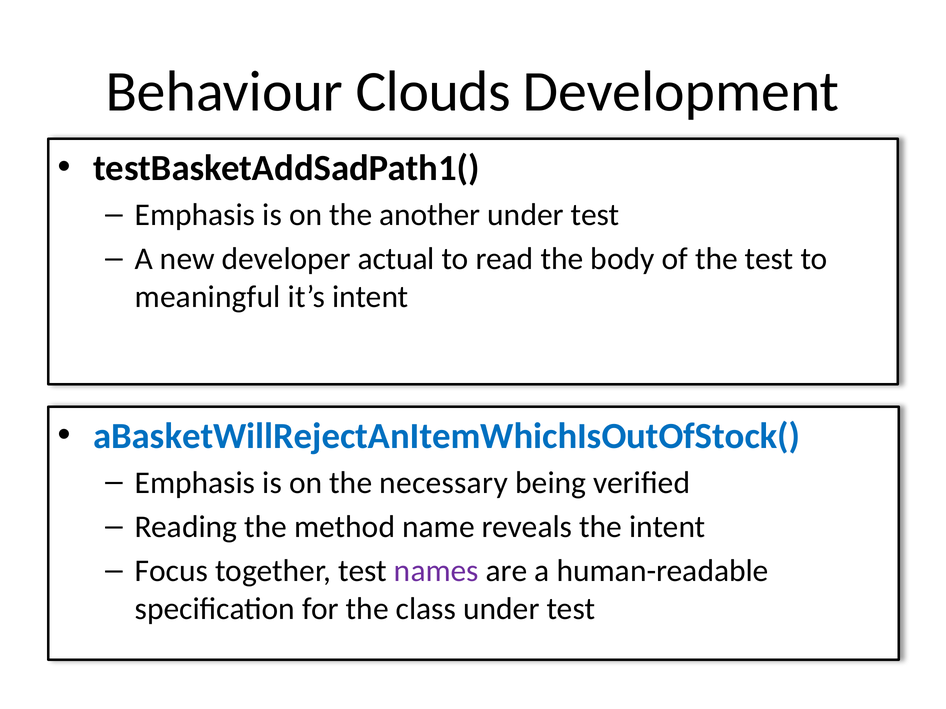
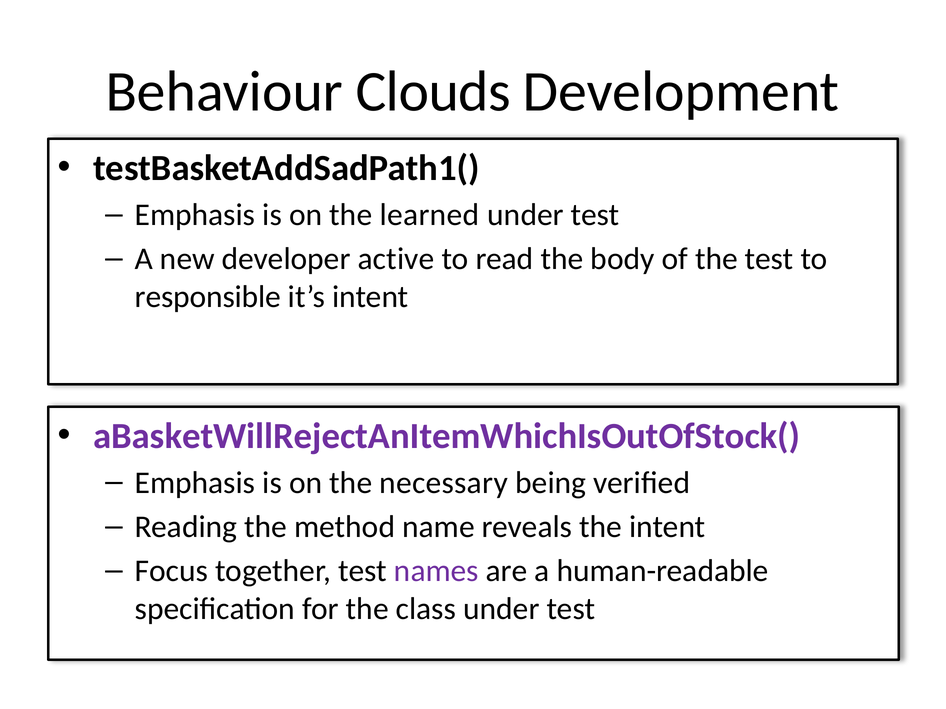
another: another -> learned (430, 215)
actual: actual -> active (396, 259)
meaningful: meaningful -> responsible (208, 297)
aBasketWillRejectAnItemWhichIsOutOfStock( colour: blue -> purple (447, 436)
